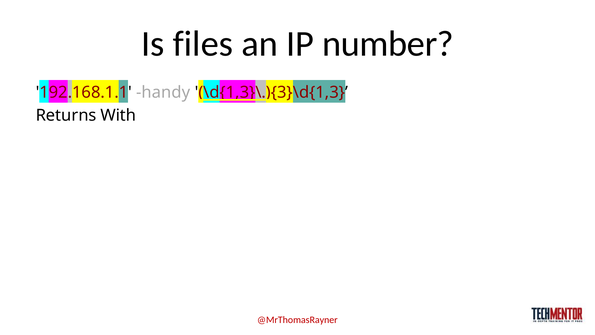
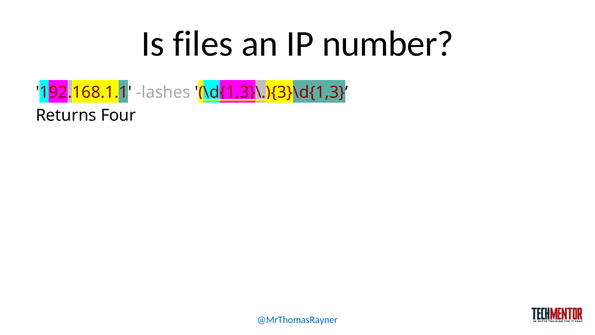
handy: handy -> lashes (163, 92)
With: With -> Four (118, 115)
@MrThomasRayner colour: red -> blue (297, 320)
